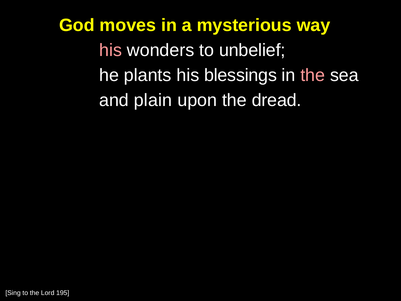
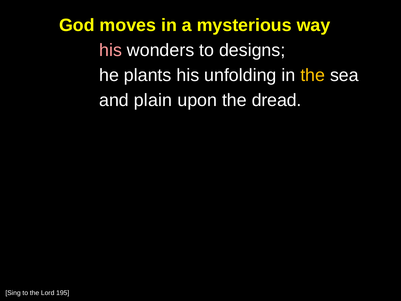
unbelief: unbelief -> designs (252, 50)
blessings: blessings -> unfolding (240, 75)
the colour: pink -> yellow (313, 75)
